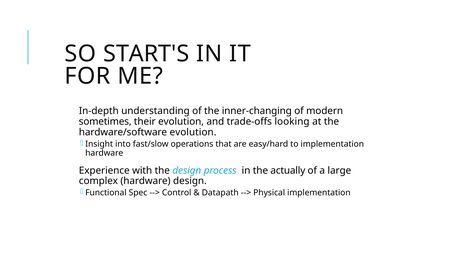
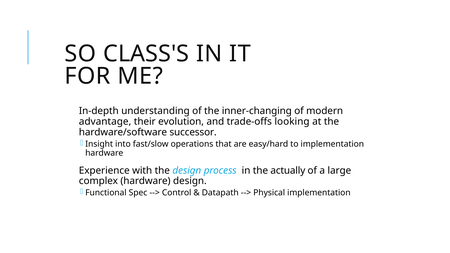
START'S: START'S -> CLASS'S (146, 54)
sometimes: sometimes -> advantage (105, 122)
hardware/software evolution: evolution -> successor (193, 132)
